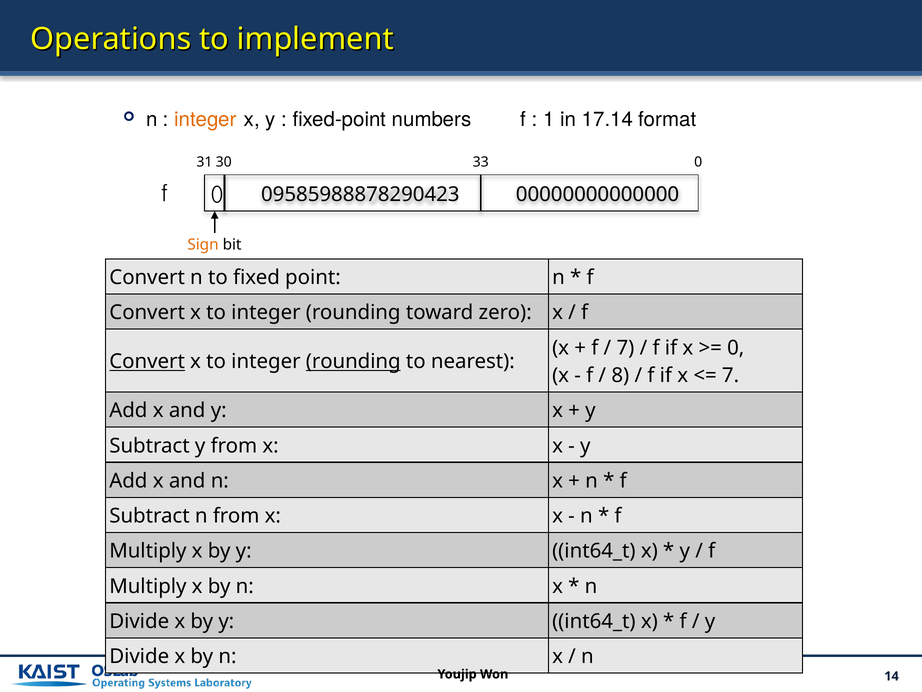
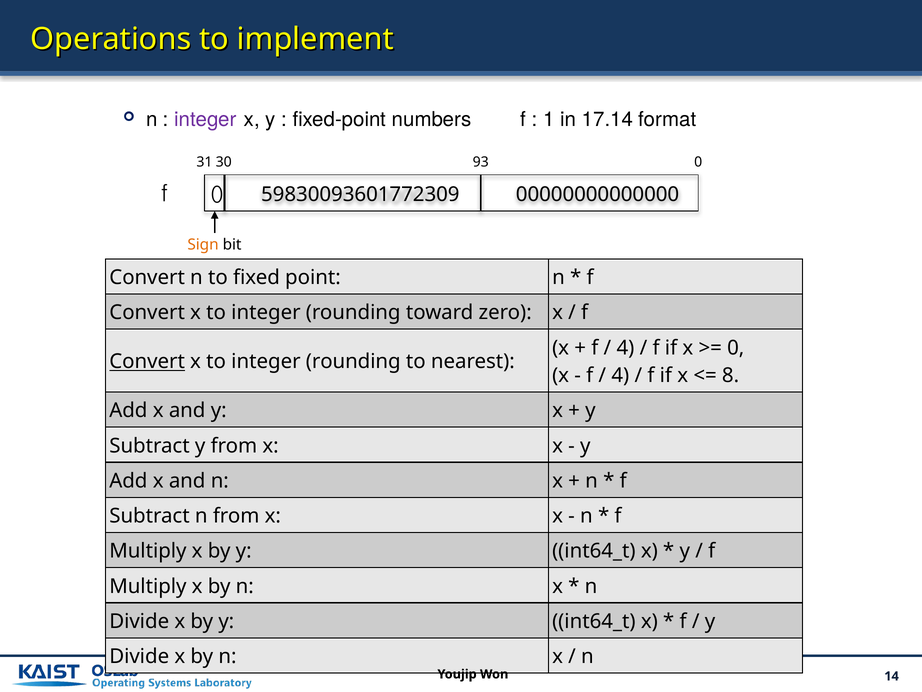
integer colour: orange -> purple (205, 119)
33: 33 -> 93 (481, 162)
09585988878290423: 09585988878290423 -> 59830093601772309 (360, 194)
7: 7 -> 4 (625, 348)
rounding underline: present -> none (353, 361)
8: 8 -> 4 (620, 375)
7: 7 -> 8 (731, 375)
